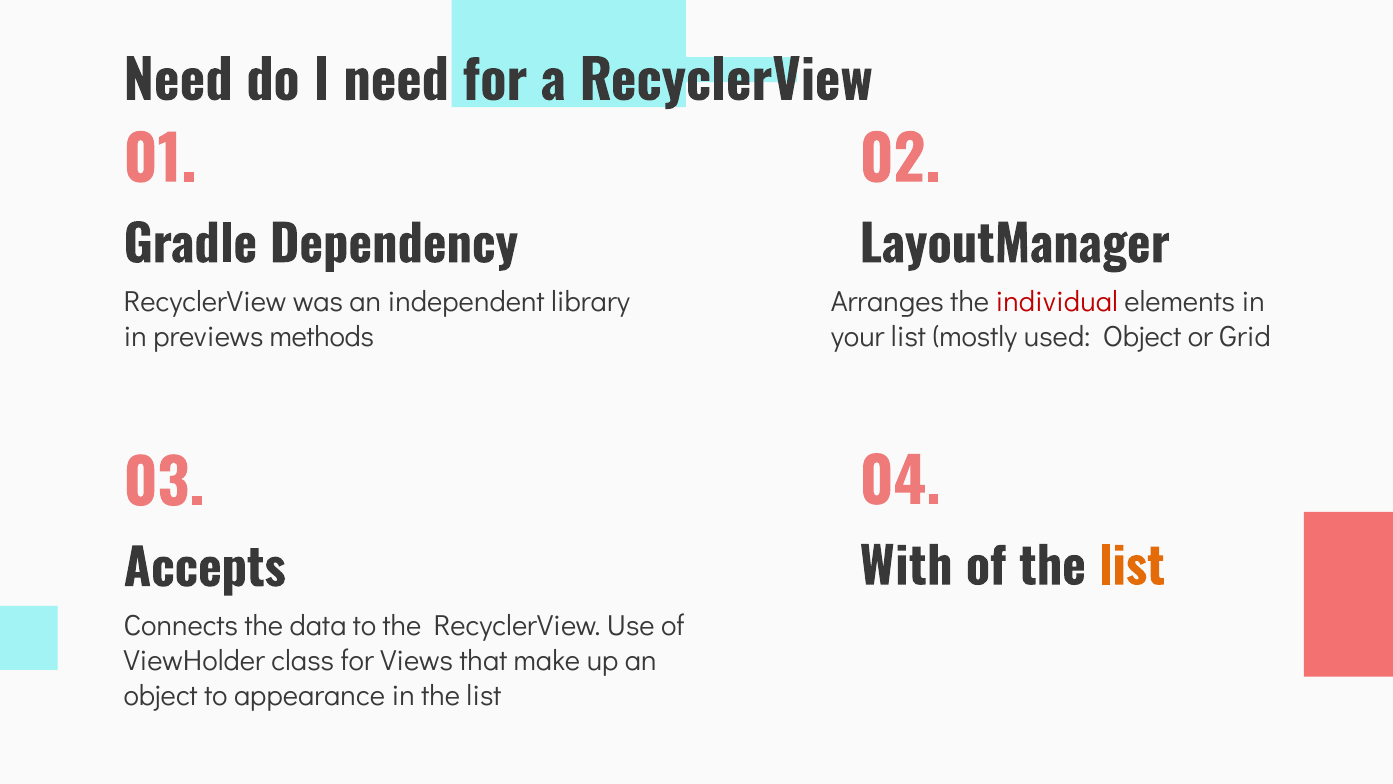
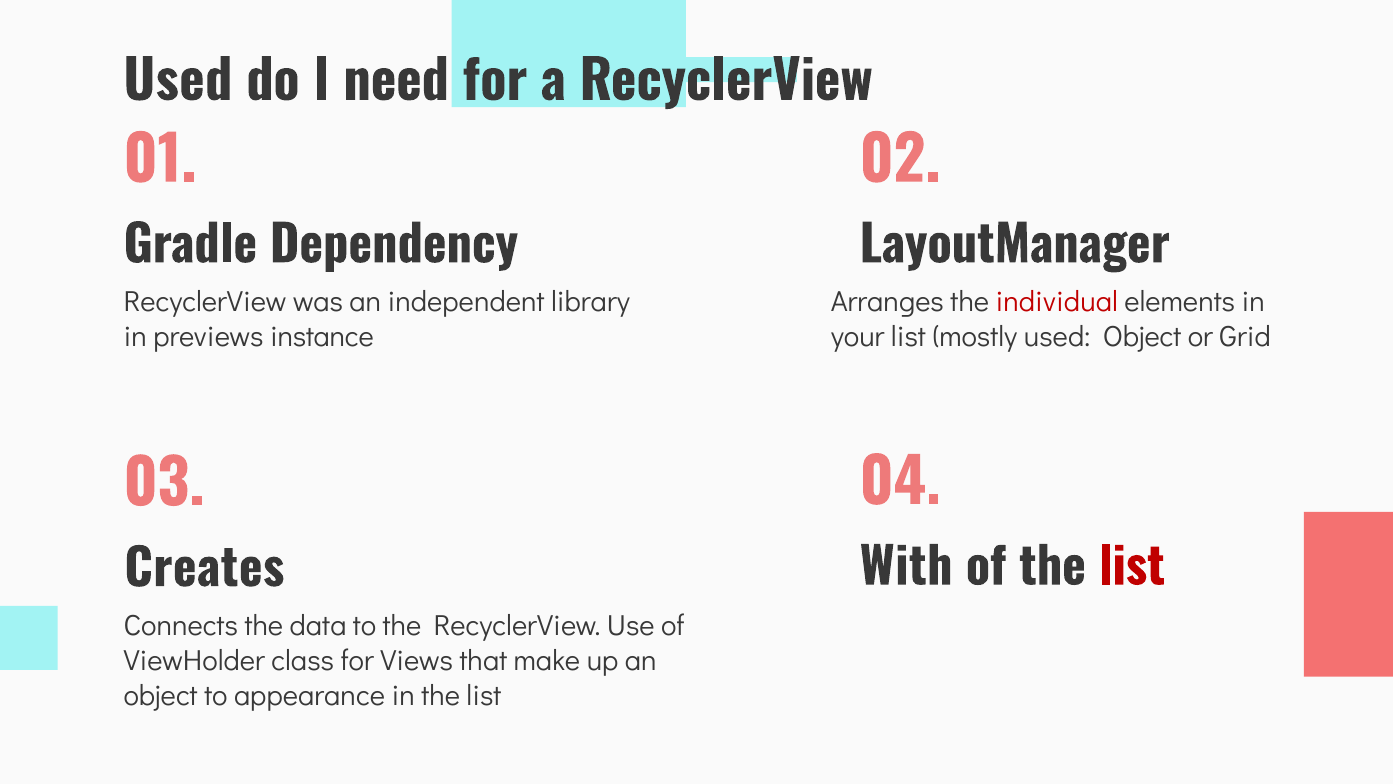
Need: Need -> Used (178, 82)
methods: methods -> instance (322, 337)
list colour: orange -> red (1132, 568)
Accepts: Accepts -> Creates (204, 569)
